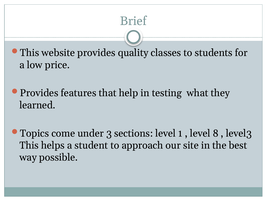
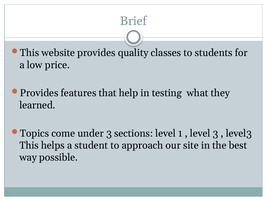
level 8: 8 -> 3 (216, 133)
